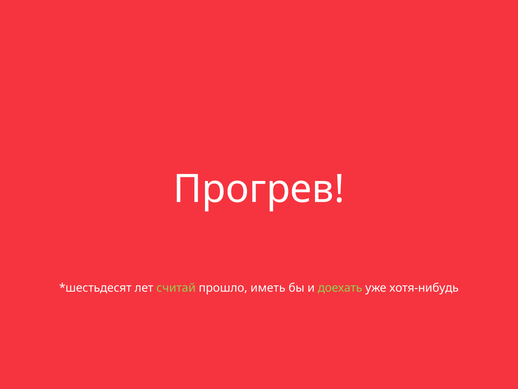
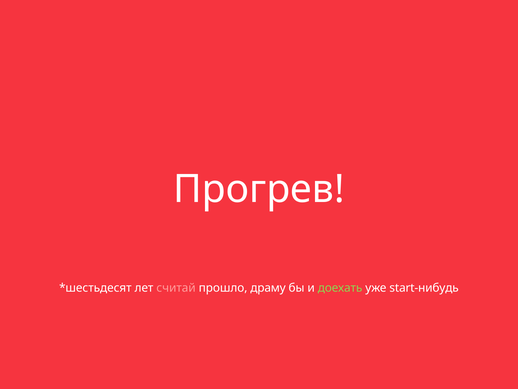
считай colour: light green -> pink (176, 287)
иметь: иметь -> драму (268, 287)
хотя-нибудь: хотя-нибудь -> start-нибудь (424, 287)
